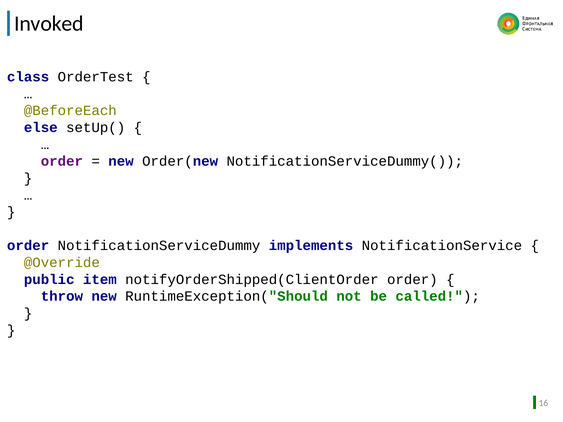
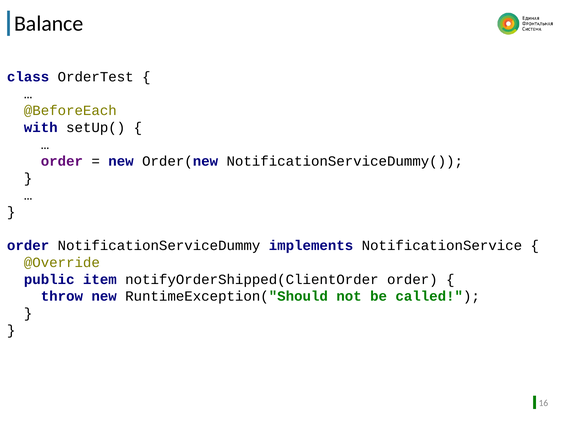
Invoked: Invoked -> Balance (49, 23)
else: else -> with (41, 128)
